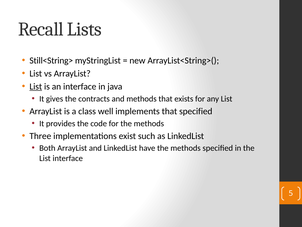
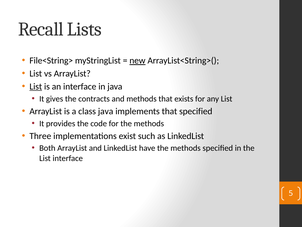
Still<String>: Still<String> -> File<String> (51, 61)
new underline: none -> present (137, 61)
class well: well -> java (106, 111)
